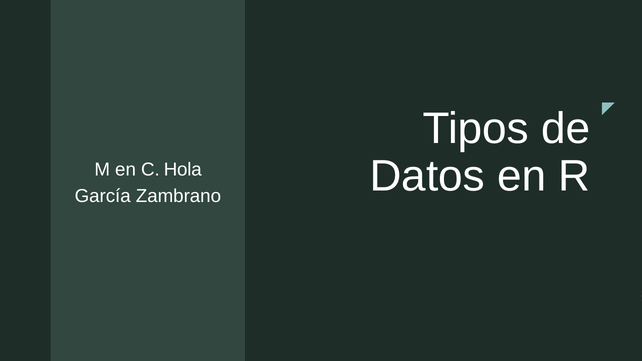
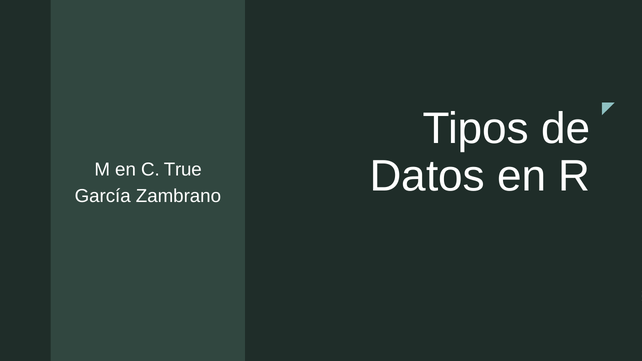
Hola: Hola -> True (183, 169)
